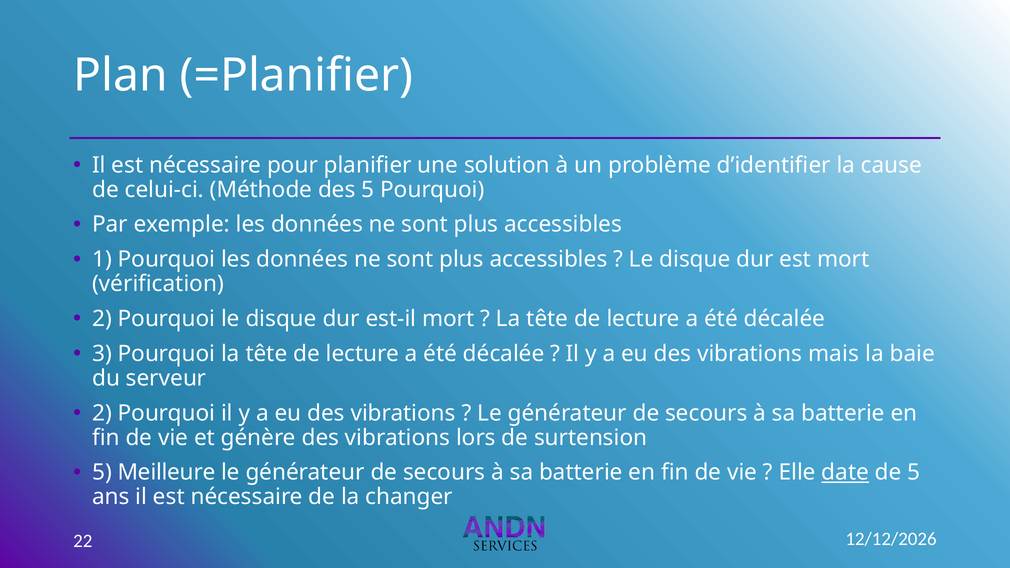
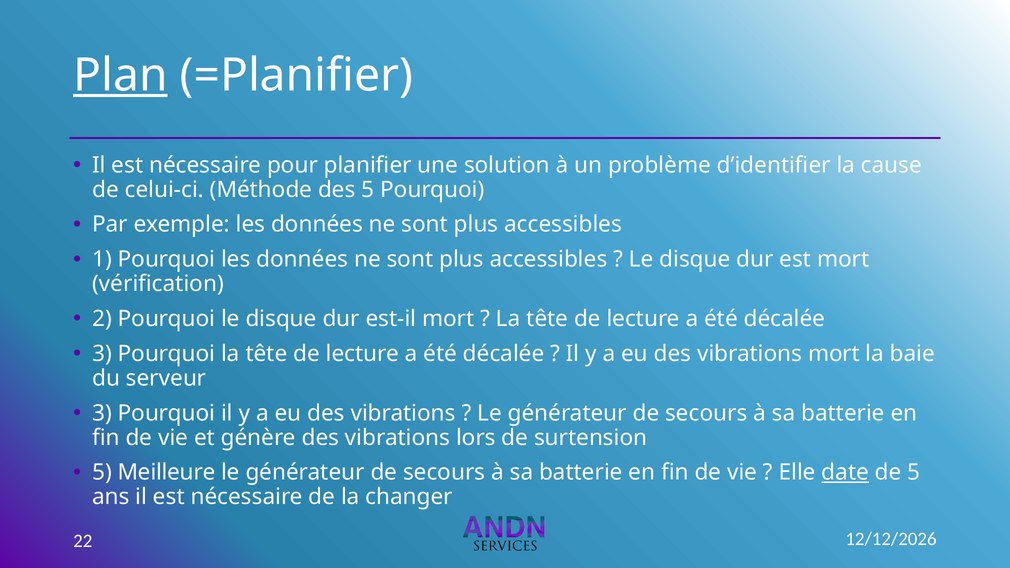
Plan underline: none -> present (120, 76)
vibrations mais: mais -> mort (834, 354)
2: 2 -> 3 (102, 413)
